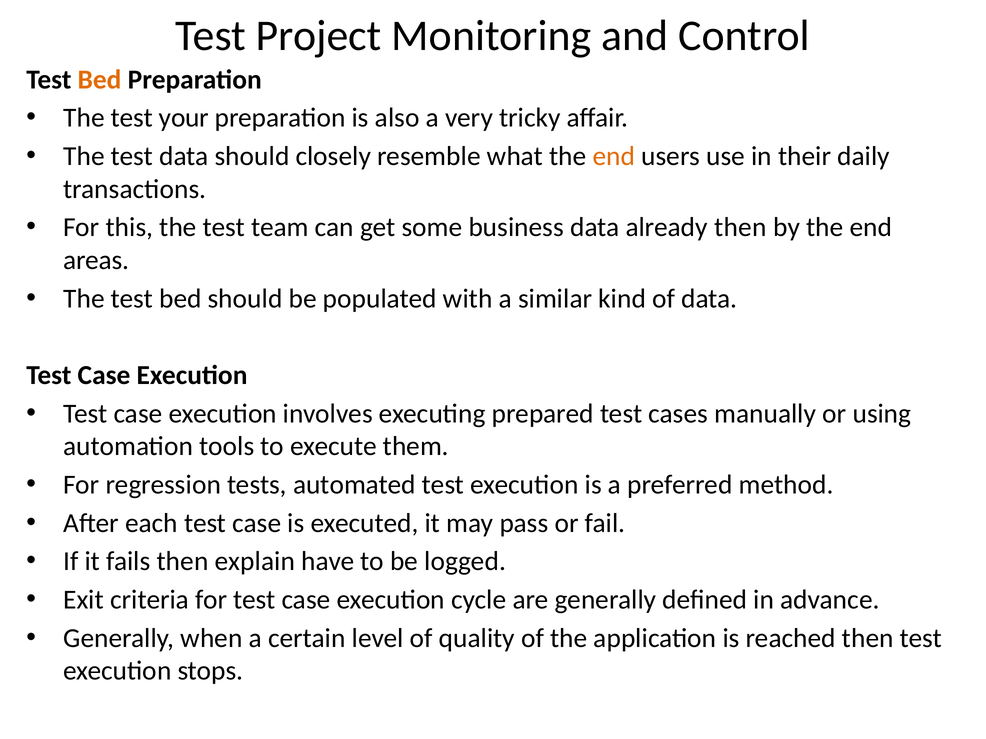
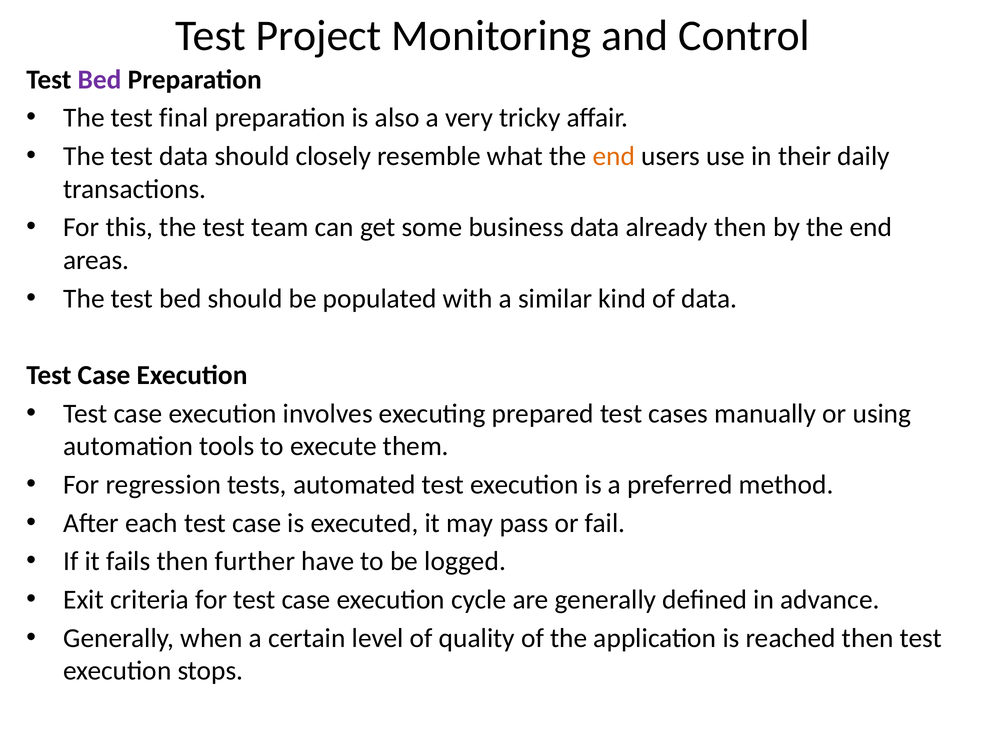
Bed colour: orange -> purple (99, 80)
your: your -> final (184, 118)
explain: explain -> further (255, 562)
